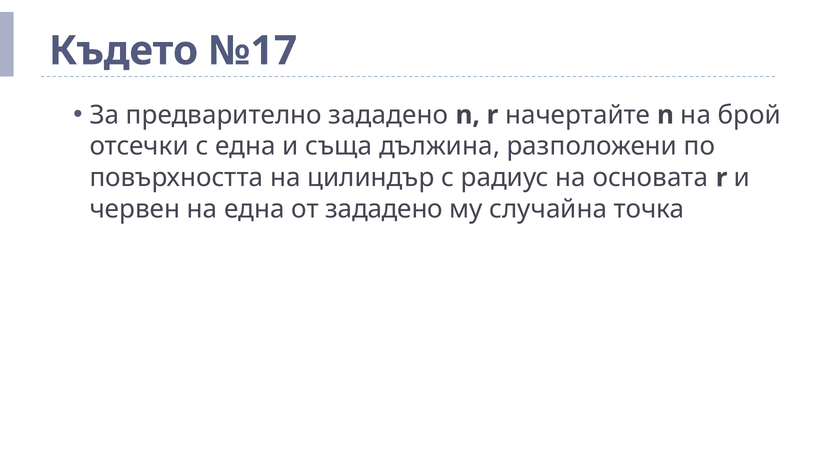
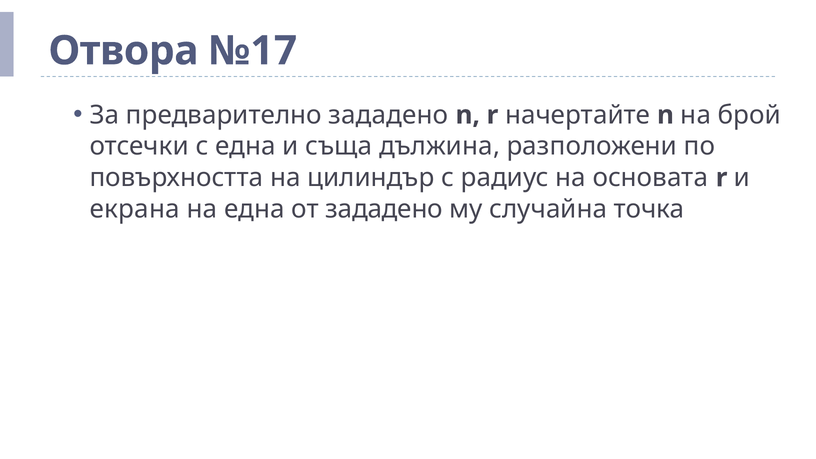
Където: Където -> Отвора (124, 51)
червен: червен -> екрана (135, 209)
